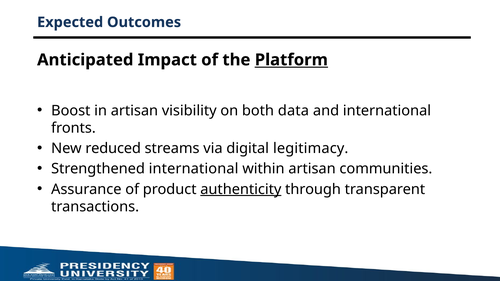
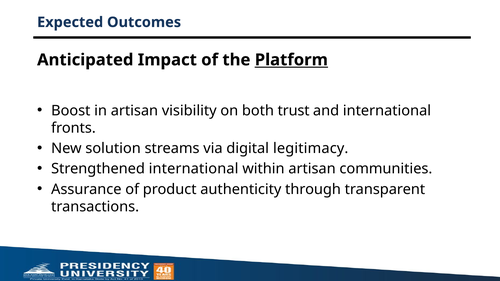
data: data -> trust (294, 111)
reduced: reduced -> solution (113, 149)
authenticity underline: present -> none (241, 189)
